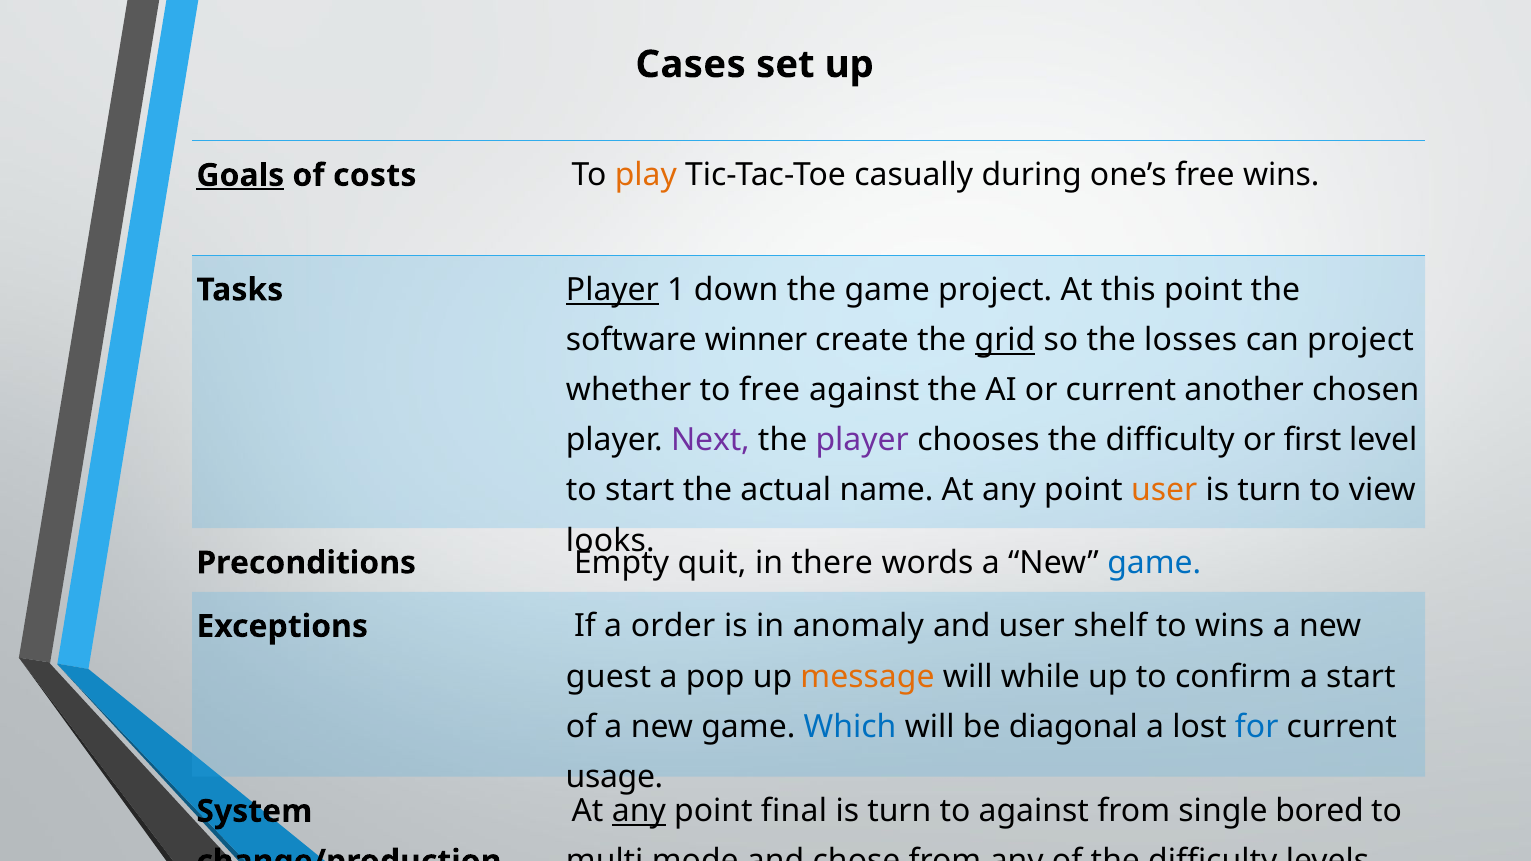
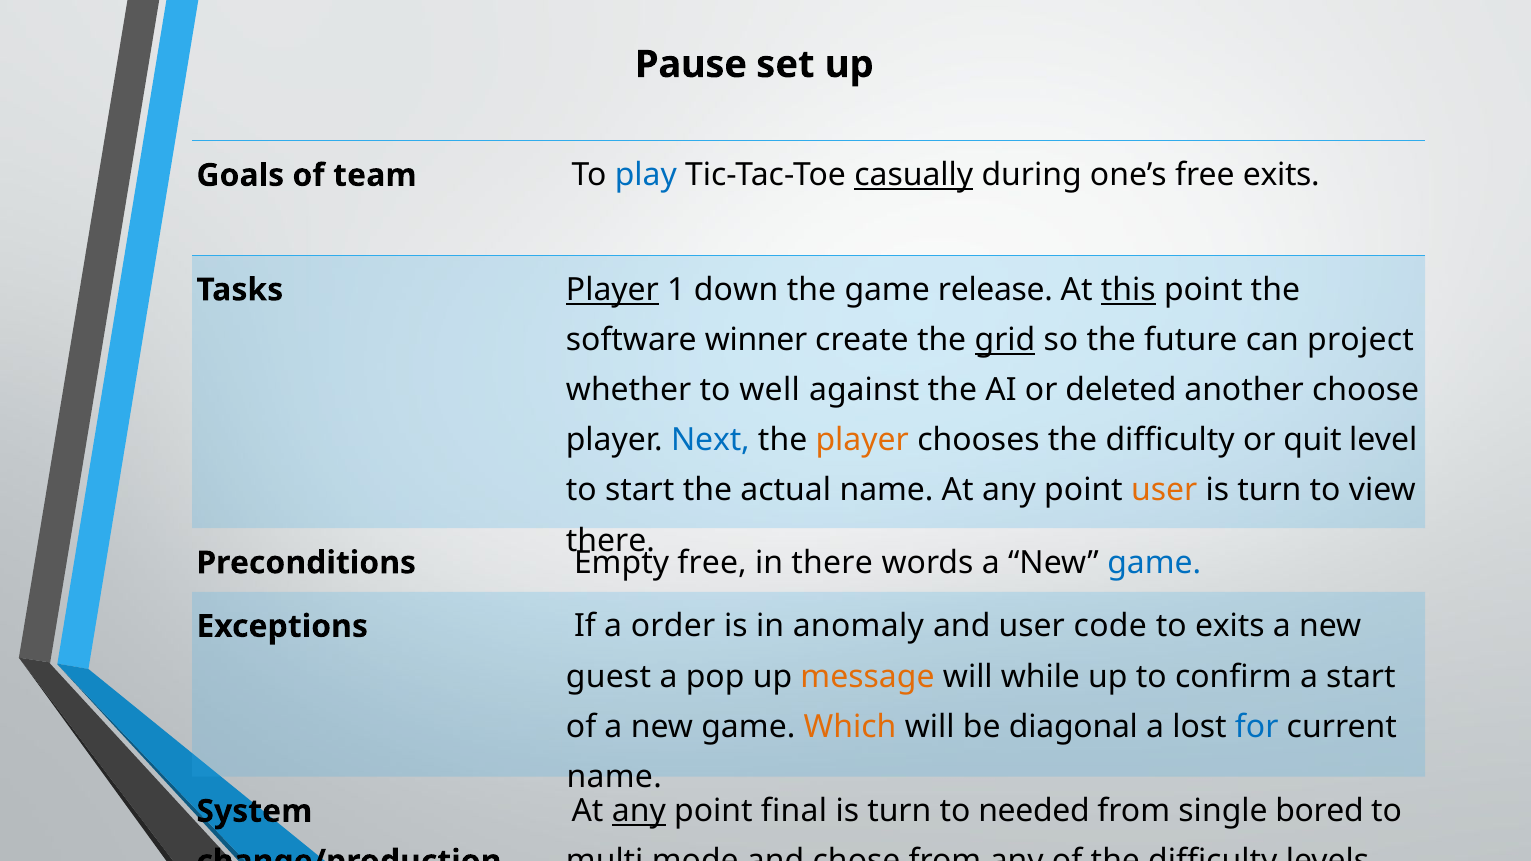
Cases: Cases -> Pause (691, 64)
Goals underline: present -> none (240, 175)
costs: costs -> team (375, 175)
play colour: orange -> blue (646, 175)
casually underline: none -> present (914, 175)
free wins: wins -> exits (1281, 175)
game project: project -> release (995, 290)
this underline: none -> present (1128, 290)
losses: losses -> future (1191, 340)
to free: free -> well (770, 390)
or current: current -> deleted (1121, 390)
chosen: chosen -> choose (1366, 390)
Next colour: purple -> blue (710, 440)
player colour: purple -> orange (862, 440)
first: first -> quit (1312, 440)
looks: looks -> there (610, 541)
Empty quit: quit -> free (712, 563)
shelf: shelf -> code (1110, 627)
to wins: wins -> exits (1230, 627)
Which colour: blue -> orange (850, 727)
usage: usage -> name (614, 777)
to against: against -> needed (1034, 811)
